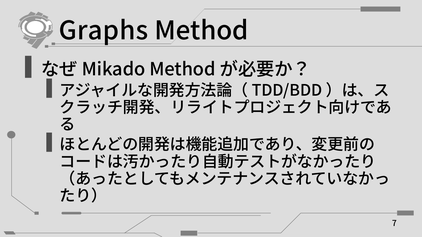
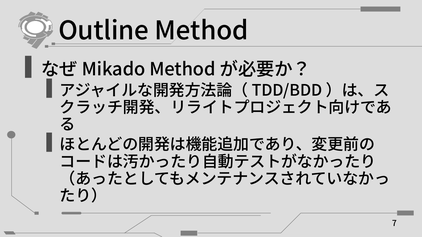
Graphs: Graphs -> Outline (104, 31)
